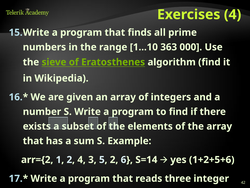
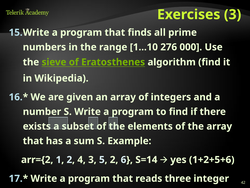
Exercises 4: 4 -> 3 (233, 15)
363: 363 -> 276 (169, 47)
